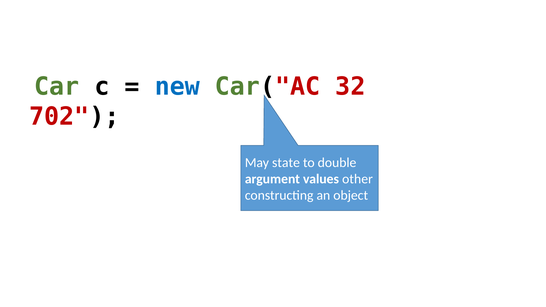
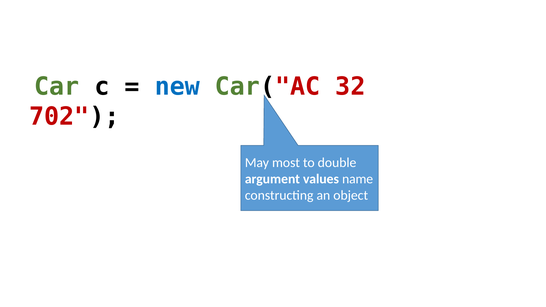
state: state -> most (286, 163)
other: other -> name (358, 179)
